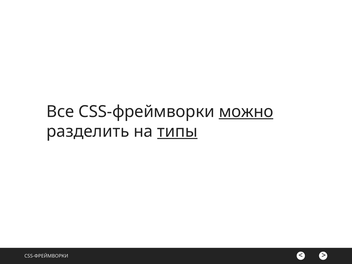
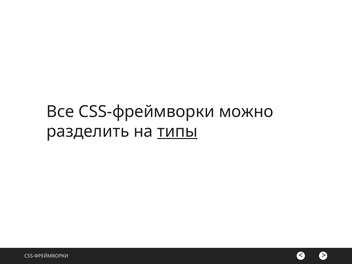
можно underline: present -> none (246, 112)
